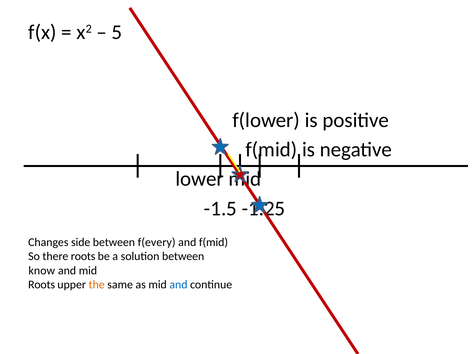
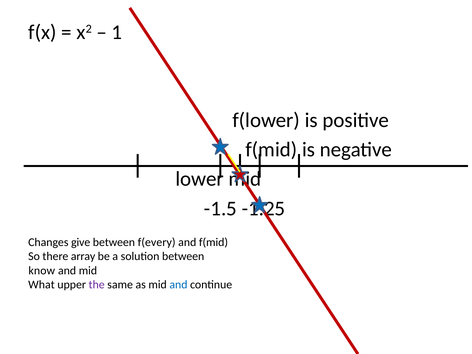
5: 5 -> 1 (117, 32)
side: side -> give (81, 242)
there roots: roots -> array (83, 256)
Roots: Roots -> What (41, 285)
the colour: orange -> purple (97, 285)
